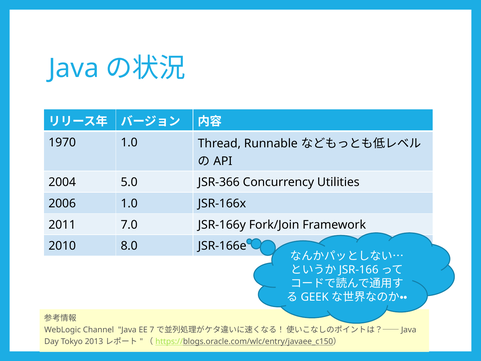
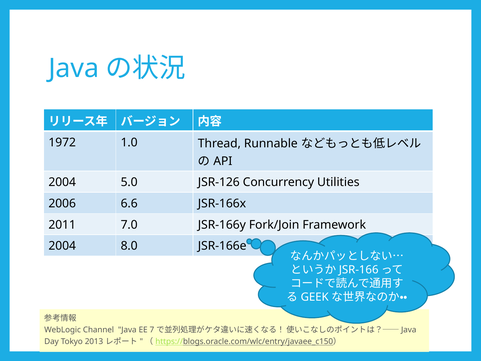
1970: 1970 -> 1972 (62, 142)
JSR-366: JSR-366 -> JSR-126 (219, 182)
2006 1.0: 1.0 -> 6.6 (129, 203)
2010: 2010 -> 2004 (62, 246)
